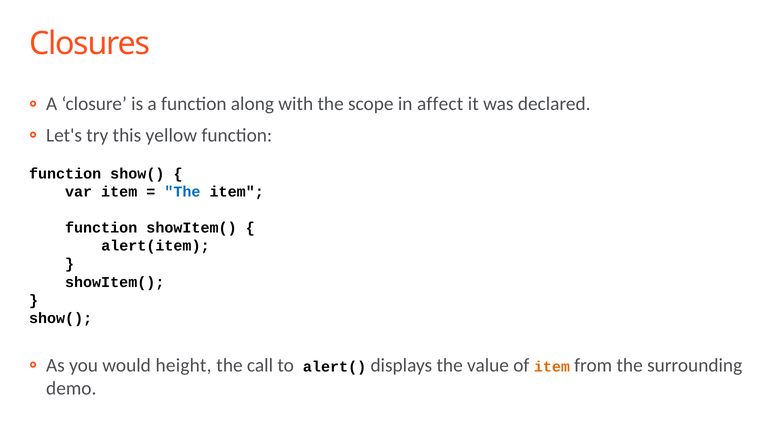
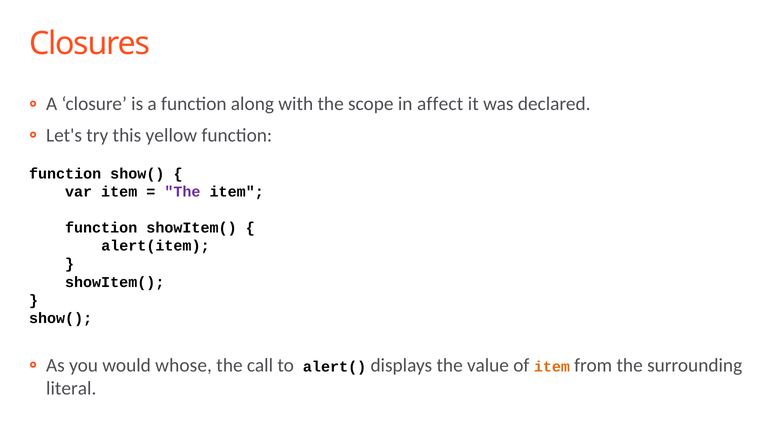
The colour: blue -> purple (182, 192)
height: height -> whose (184, 365)
demo: demo -> literal (71, 388)
